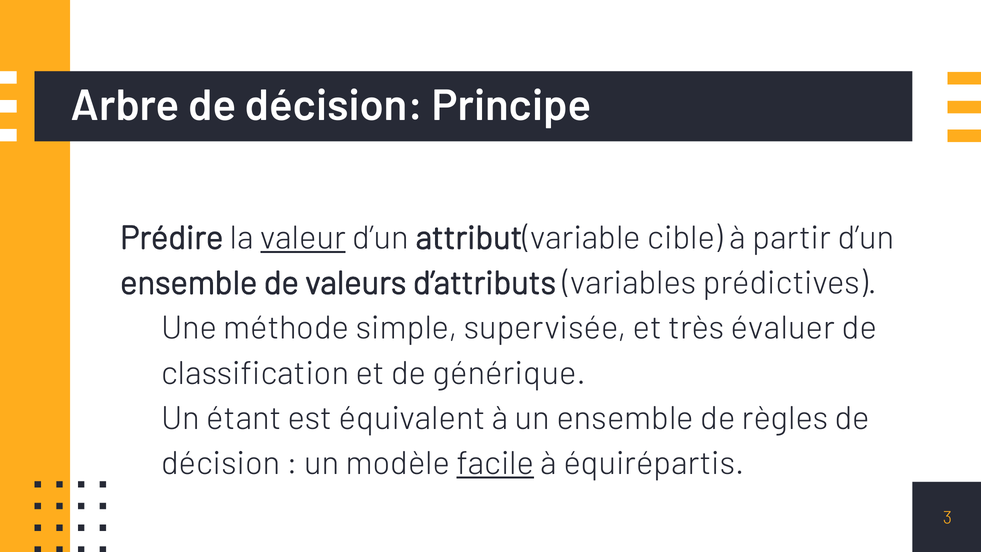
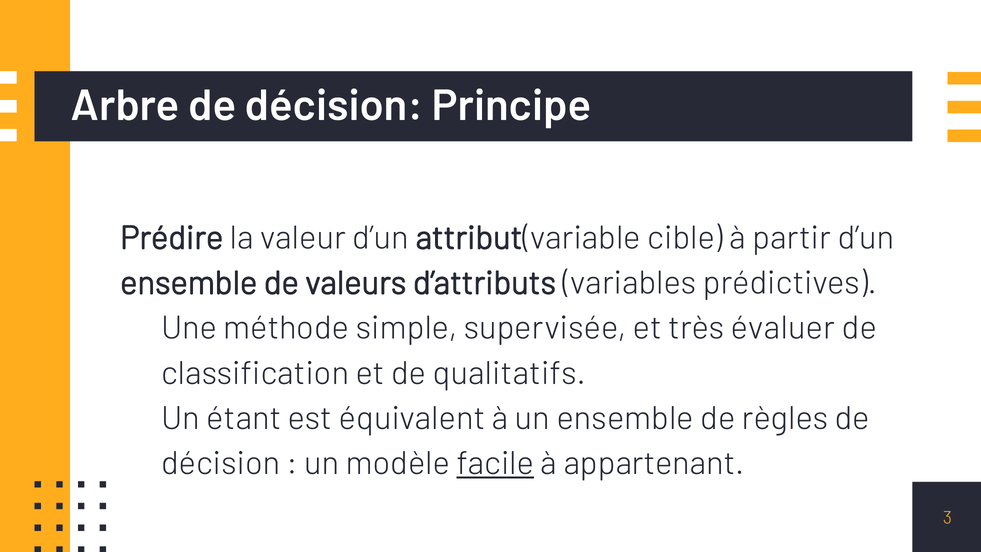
valeur underline: present -> none (303, 238)
générique: générique -> qualitatifs (509, 373)
équirépartis: équirépartis -> appartenant (654, 463)
